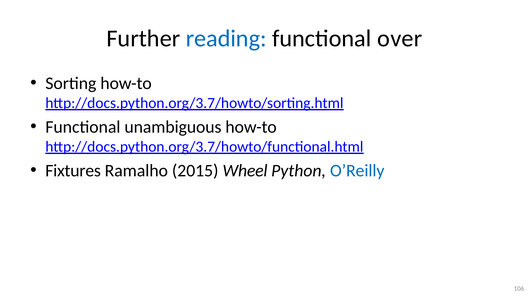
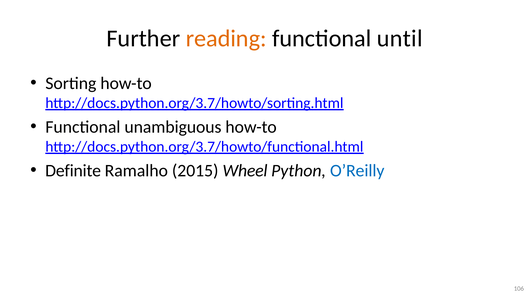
reading colour: blue -> orange (226, 38)
over: over -> until (400, 38)
Fixtures: Fixtures -> Definite (73, 171)
